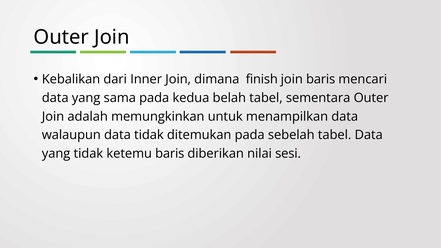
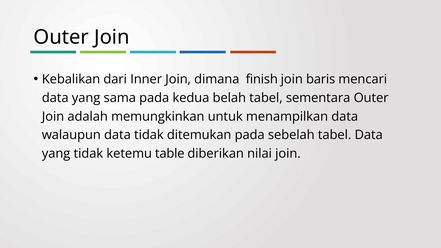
ketemu baris: baris -> table (170, 154)
nilai sesi: sesi -> join (288, 154)
